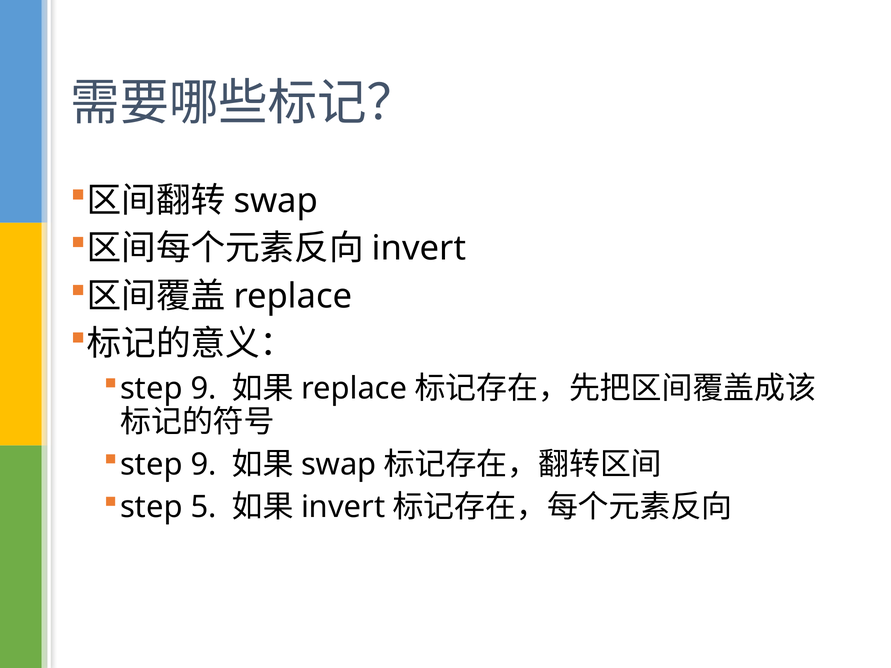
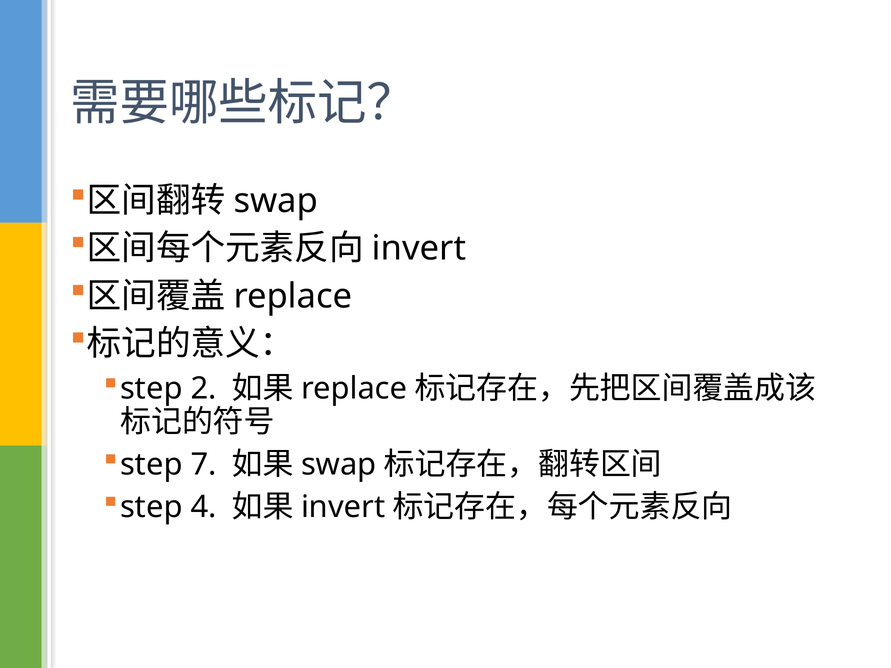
9: 9 -> 2 (204, 389)
9: 9 -> 7 (204, 465)
5: 5 -> 4 (204, 507)
